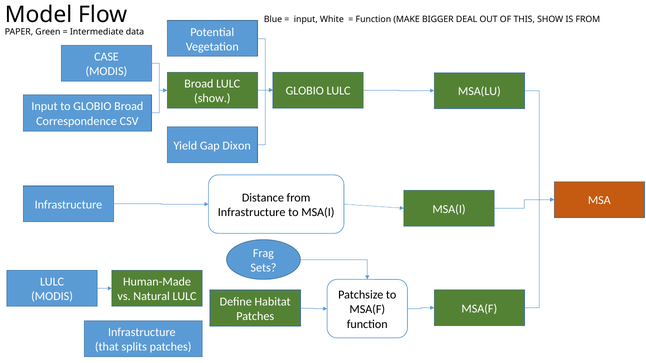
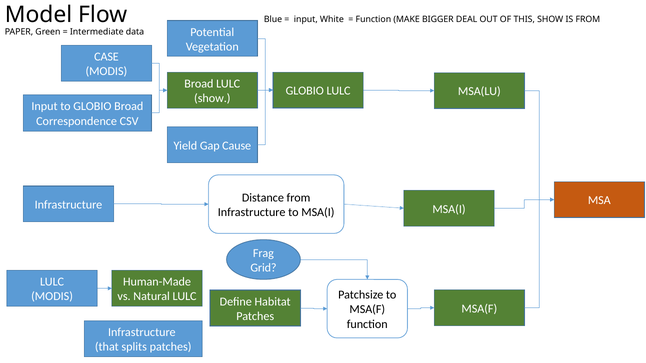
Dixon: Dixon -> Cause (237, 146)
Sets: Sets -> Grid (264, 268)
